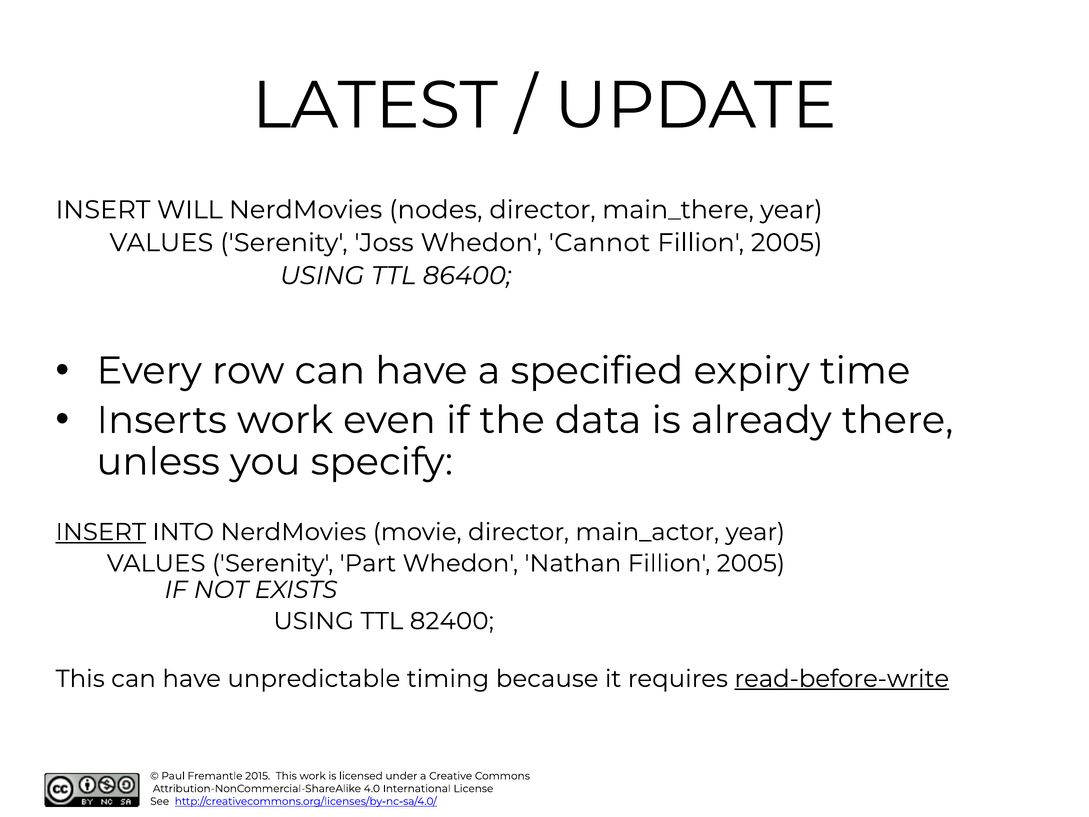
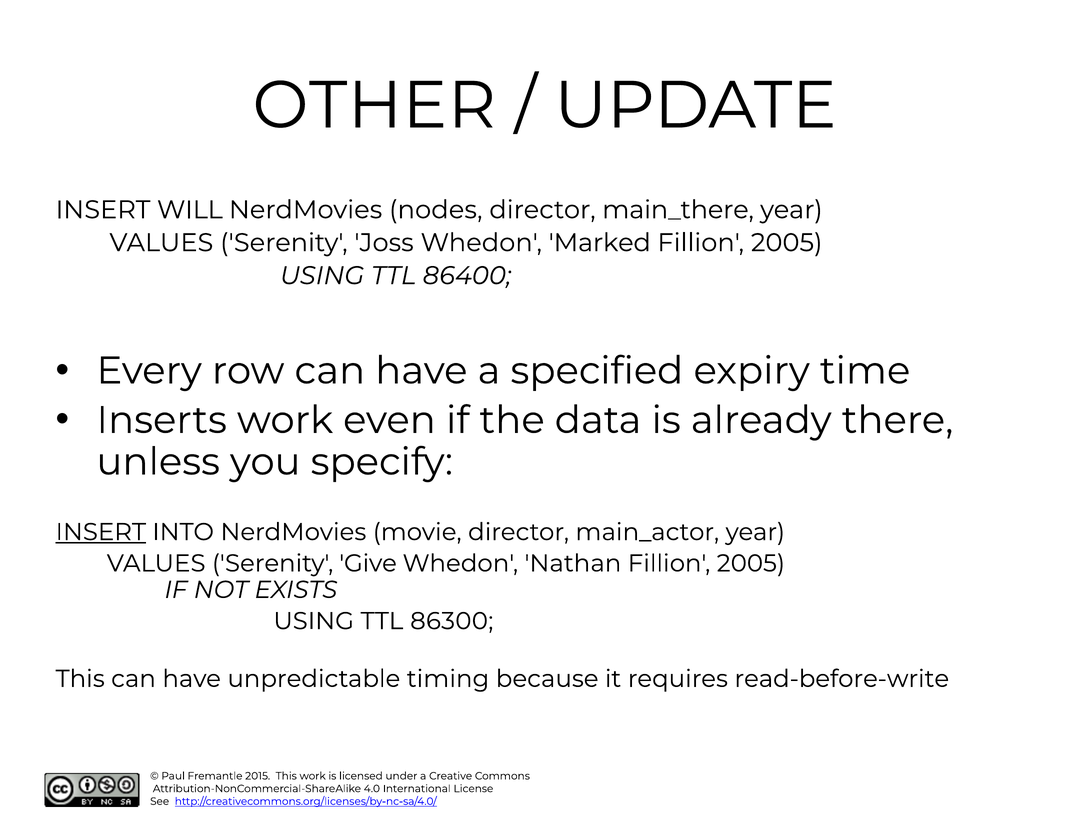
LATEST: LATEST -> OTHER (374, 105)
Cannot: Cannot -> Marked (600, 243)
Part: Part -> Give (368, 563)
82400: 82400 -> 86300 (452, 621)
read-before-write underline: present -> none (842, 679)
